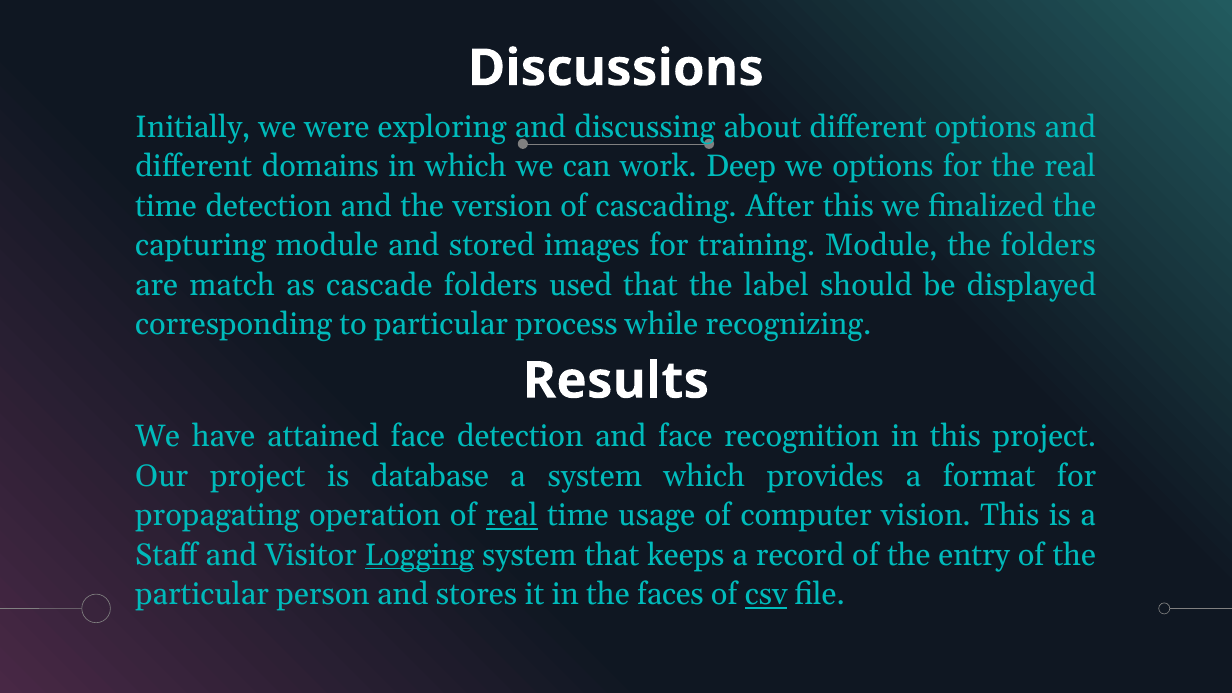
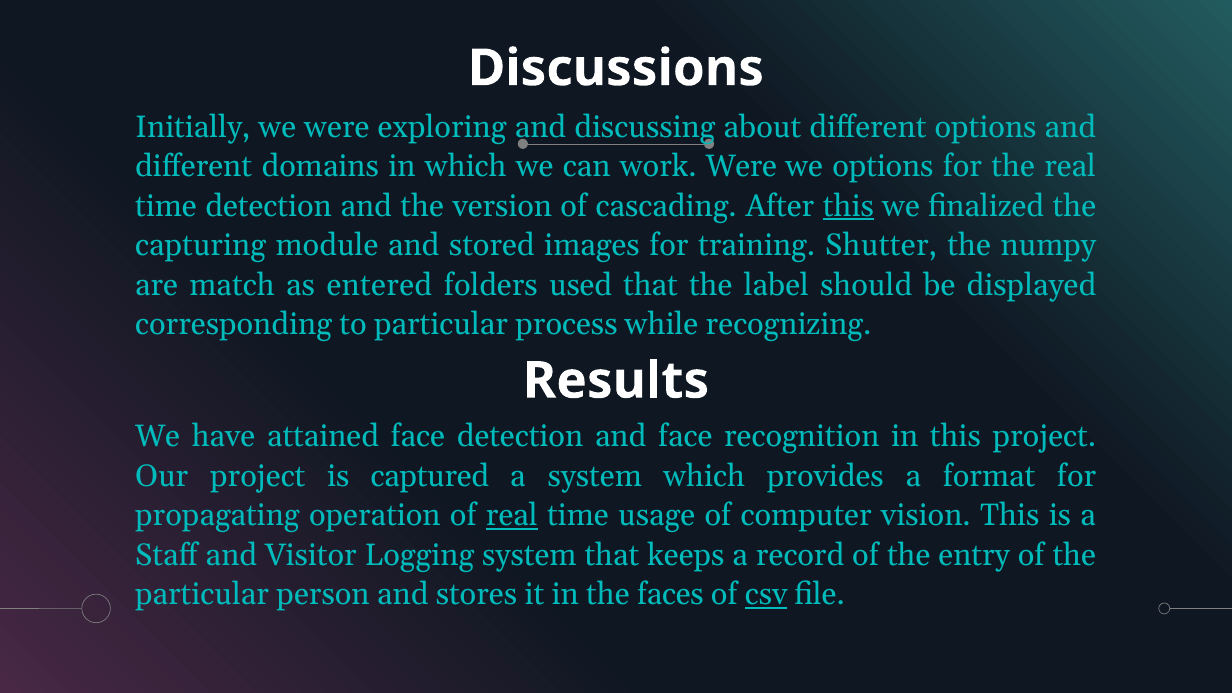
work Deep: Deep -> Were (741, 166)
this underline: none -> present (848, 206)
training Module: Module -> Shutter (881, 245)
the folders: folders -> numpy (1048, 245)
cascade: cascade -> entered (379, 285)
database: database -> captured (430, 476)
Logging underline: present -> none (420, 555)
